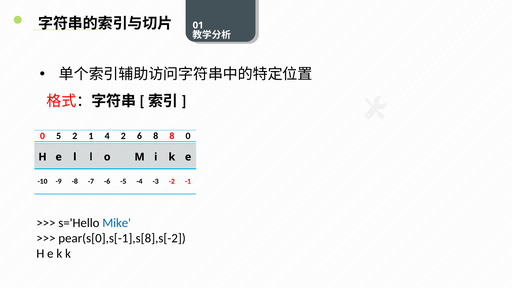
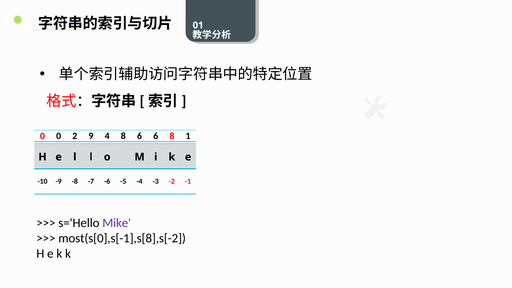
0 5: 5 -> 0 (59, 136)
1: 1 -> 9 (91, 136)
4 2: 2 -> 8 (123, 136)
6 8: 8 -> 6 (156, 136)
8 0: 0 -> 1 (188, 136)
Mike colour: blue -> purple (117, 223)
pear(s[0],s[-1],s[8],s[-2: pear(s[0],s[-1],s[8],s[-2 -> most(s[0],s[-1],s[8],s[-2 (122, 238)
